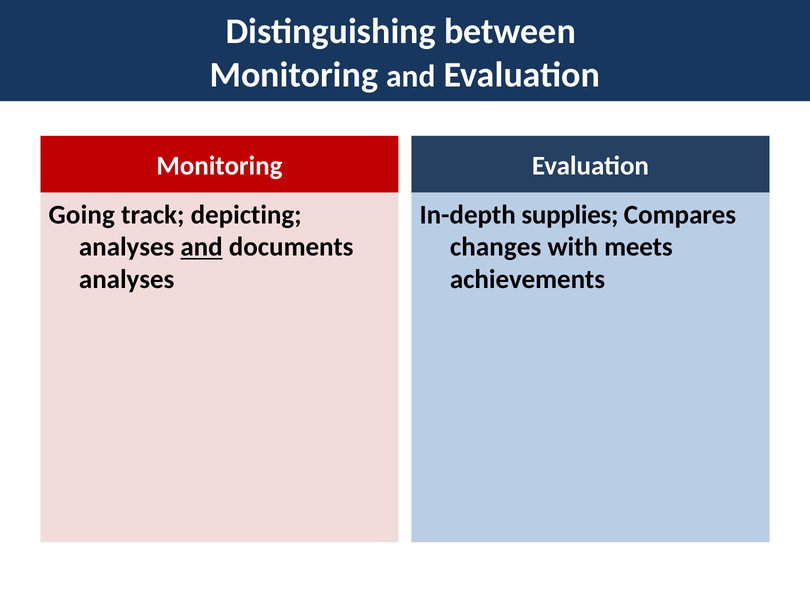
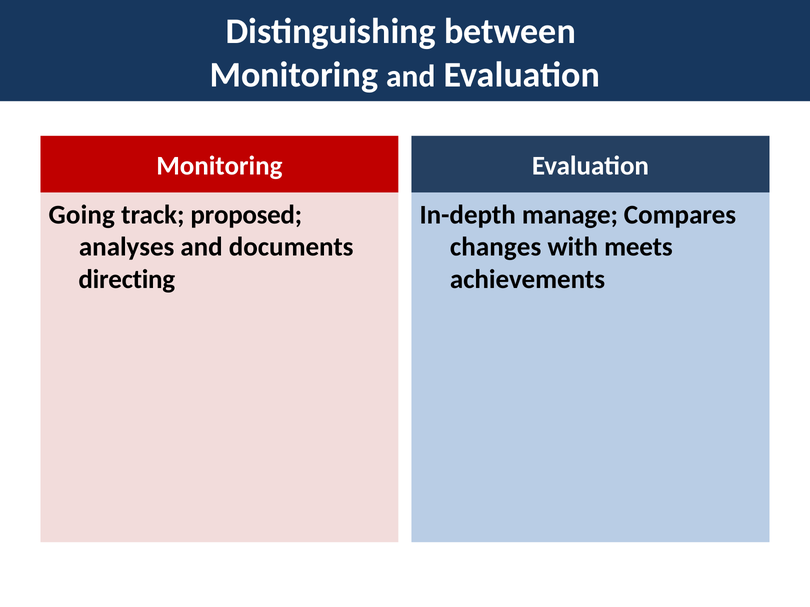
depicting: depicting -> proposed (246, 215)
supplies: supplies -> manage (570, 215)
and underline: present -> none (202, 247)
analyses: analyses -> directing (127, 280)
